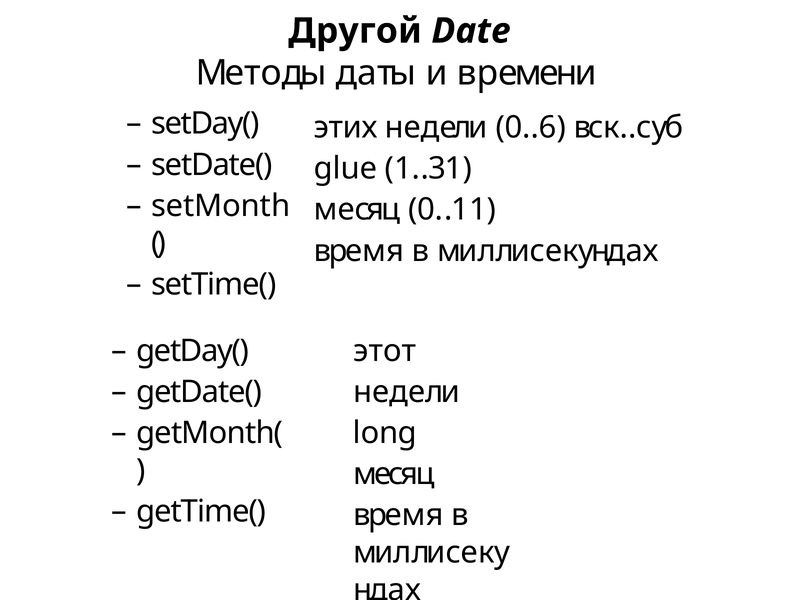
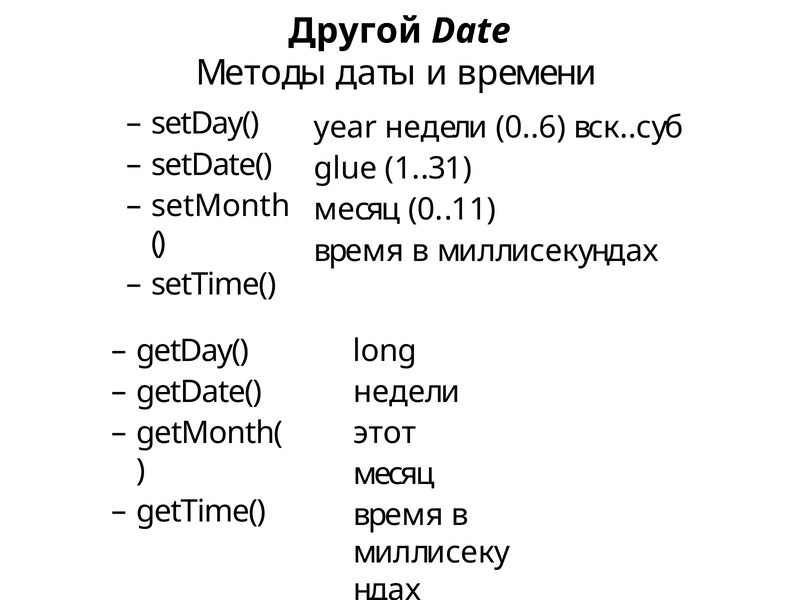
этих: этих -> year (345, 127)
этот: этот -> long (385, 350)
long: long -> этот (385, 432)
